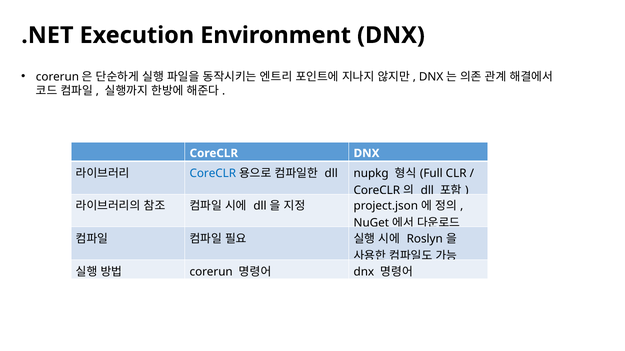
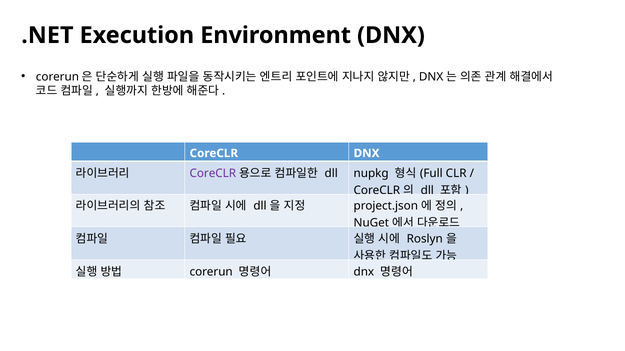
CoreCLR colour: blue -> purple (213, 174)
